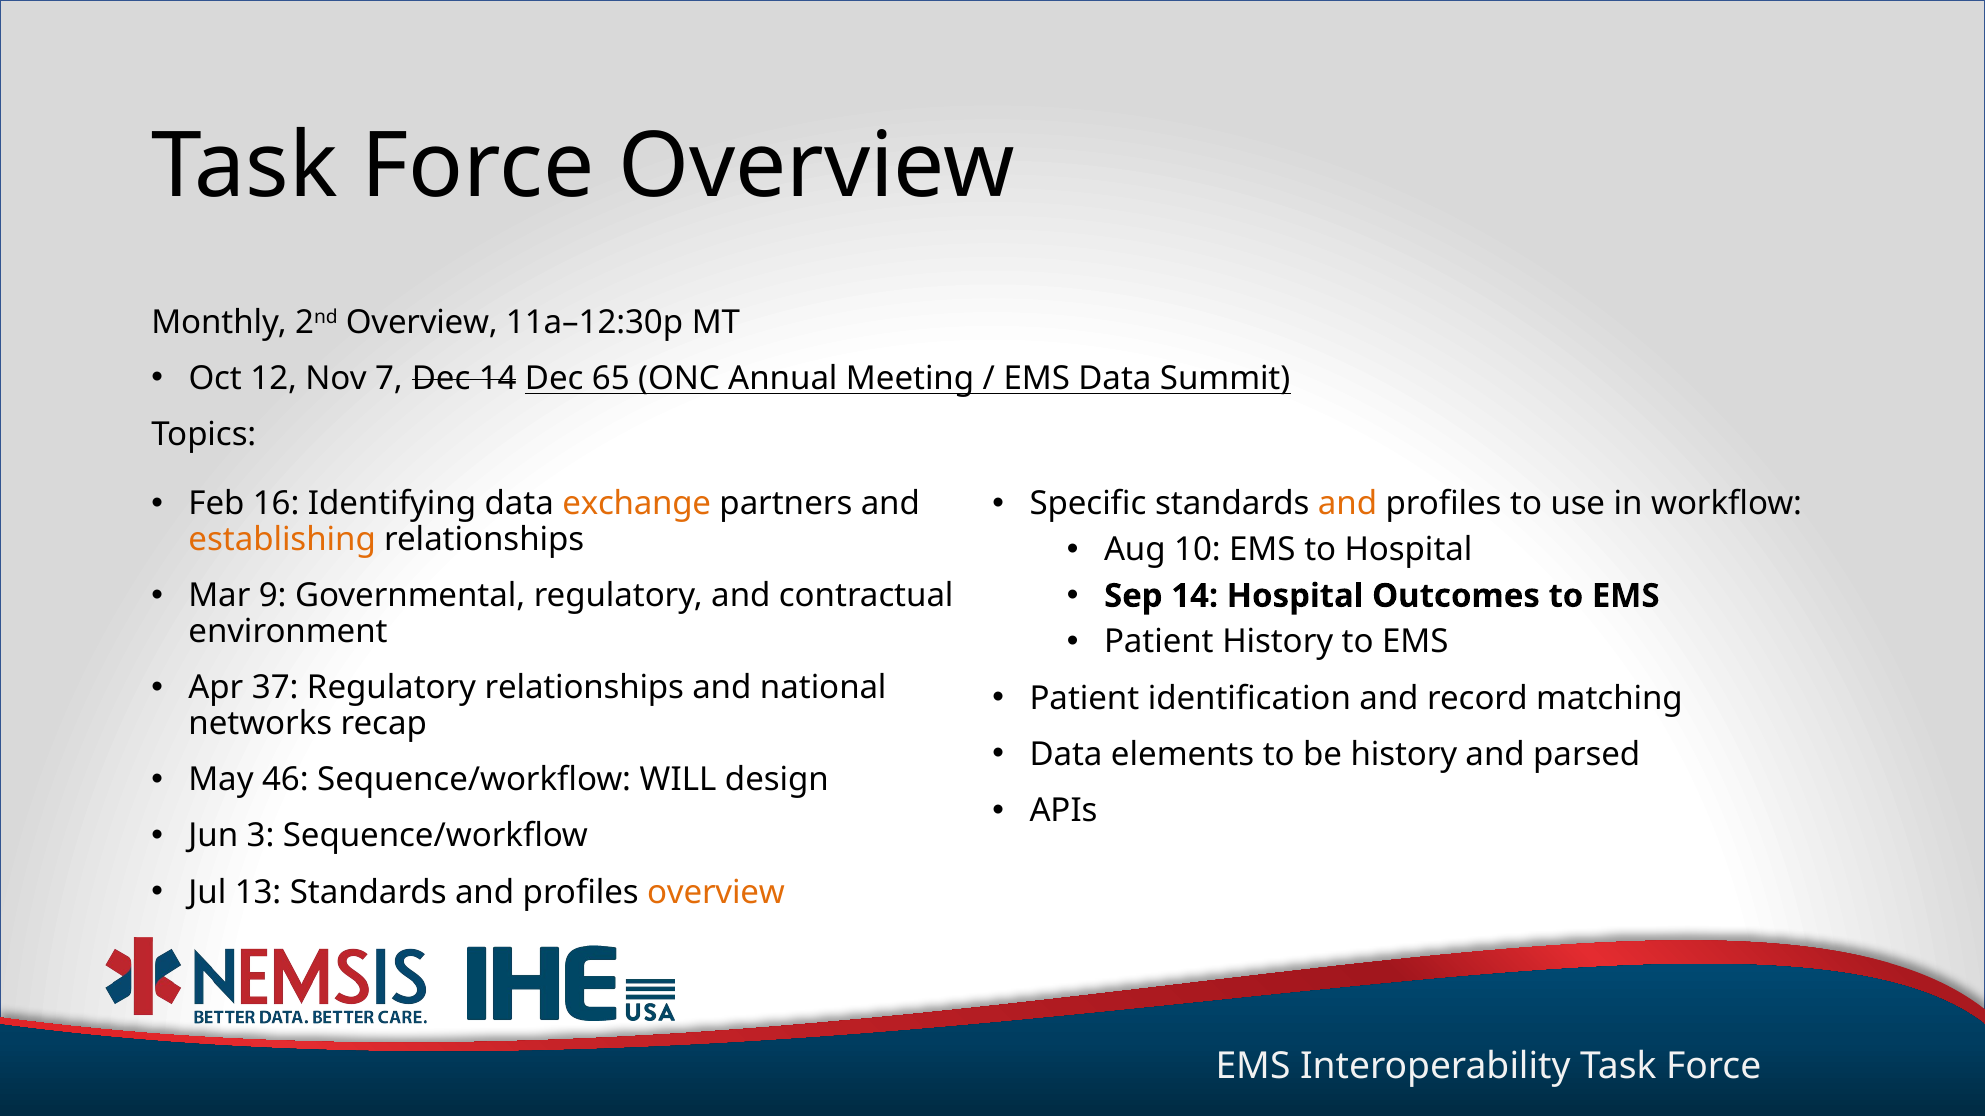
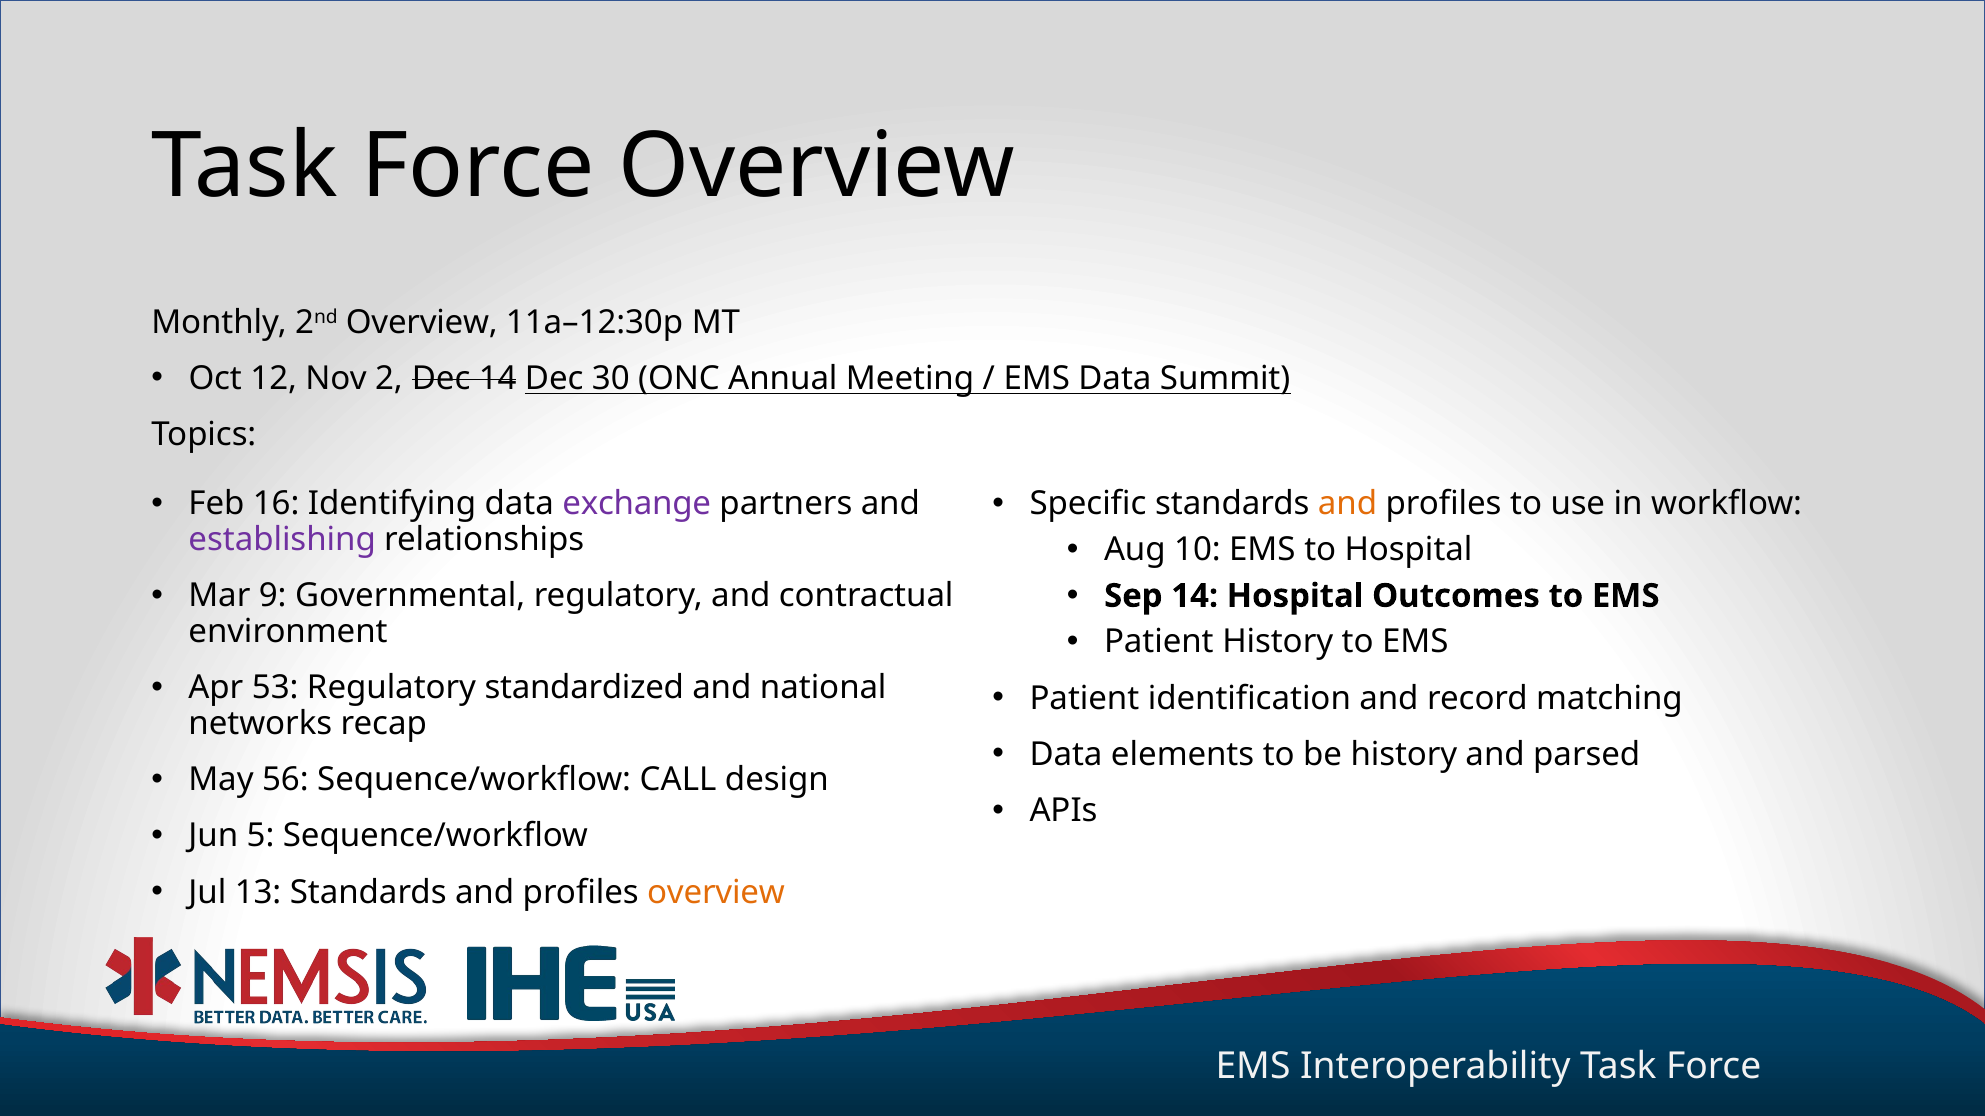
7: 7 -> 2 (389, 379)
65: 65 -> 30 (611, 379)
exchange colour: orange -> purple (637, 504)
establishing colour: orange -> purple (282, 540)
37: 37 -> 53 (275, 688)
Regulatory relationships: relationships -> standardized (584, 688)
46: 46 -> 56 (285, 780)
WILL: WILL -> CALL (678, 780)
3: 3 -> 5 (261, 836)
